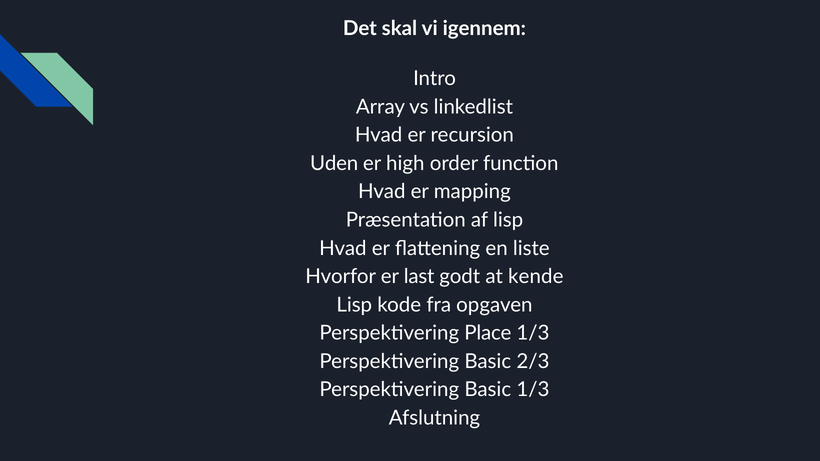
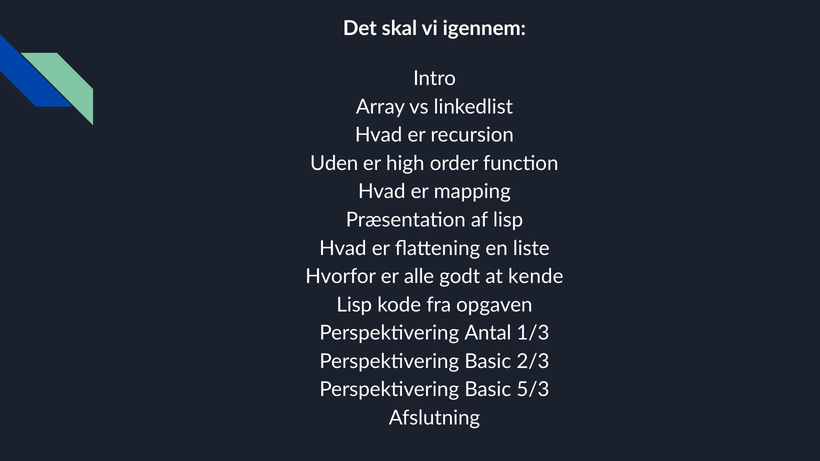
last: last -> alle (419, 277)
Place: Place -> Antal (488, 333)
Basic 1/3: 1/3 -> 5/3 (533, 390)
